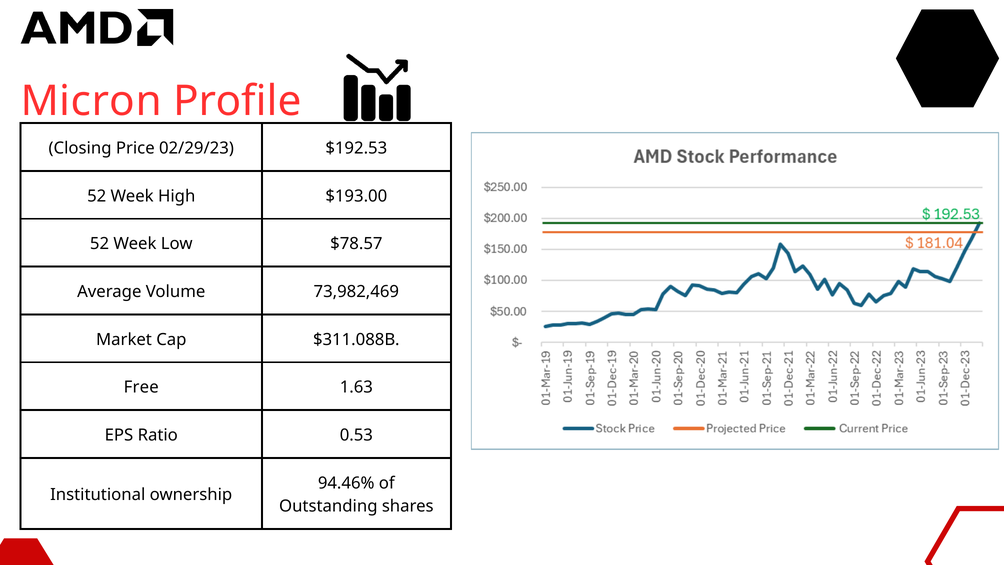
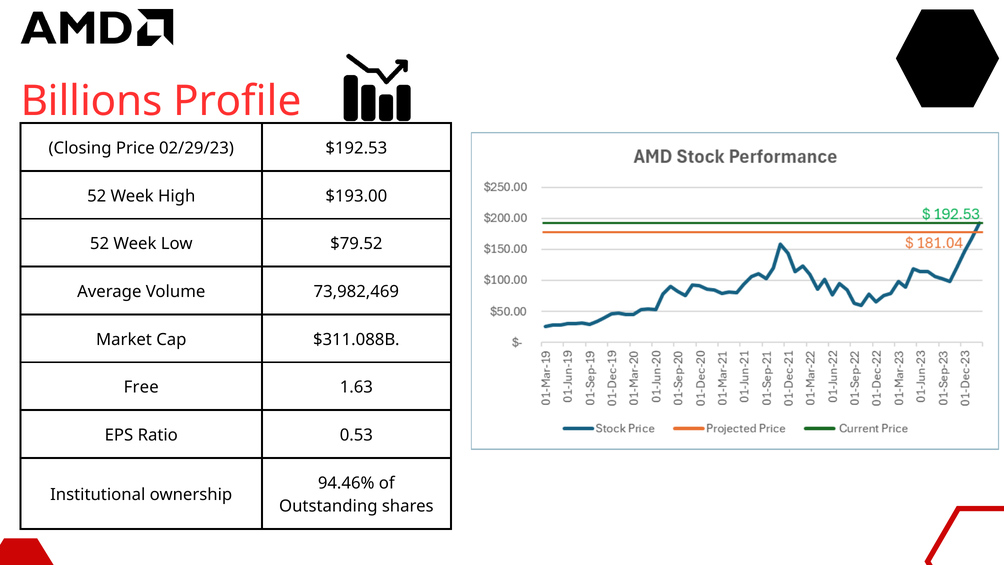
Micron: Micron -> Billions (92, 101)
$78.57: $78.57 -> $79.52 (356, 244)
